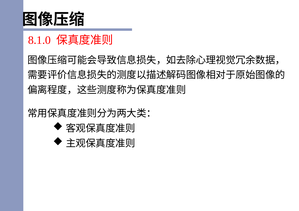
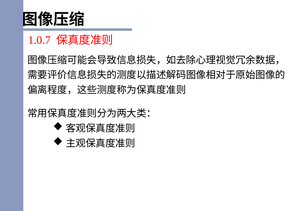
8.1.0: 8.1.0 -> 1.0.7 (39, 40)
